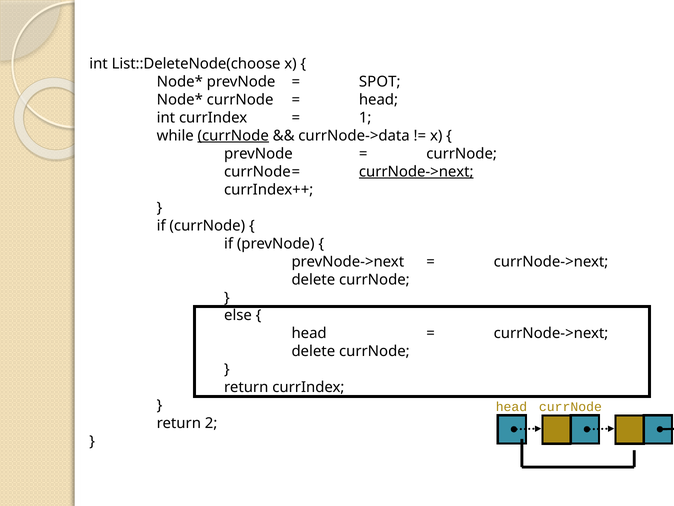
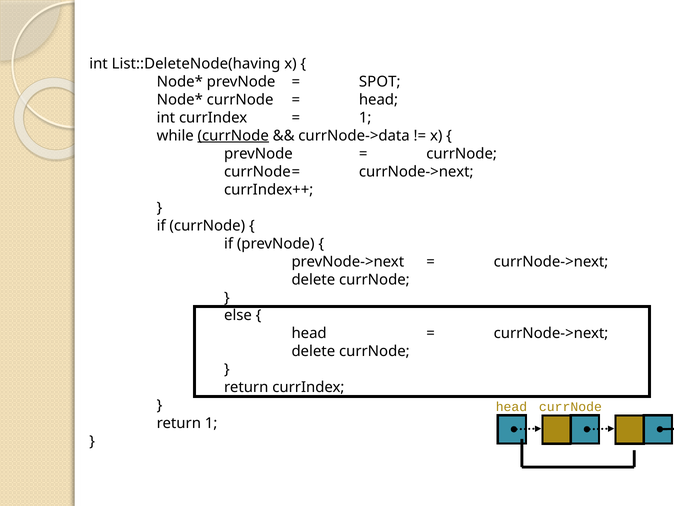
List::DeleteNode(choose: List::DeleteNode(choose -> List::DeleteNode(having (196, 64)
currNode->next underline: present -> none (416, 172)
return 2: 2 -> 1 (211, 423)
